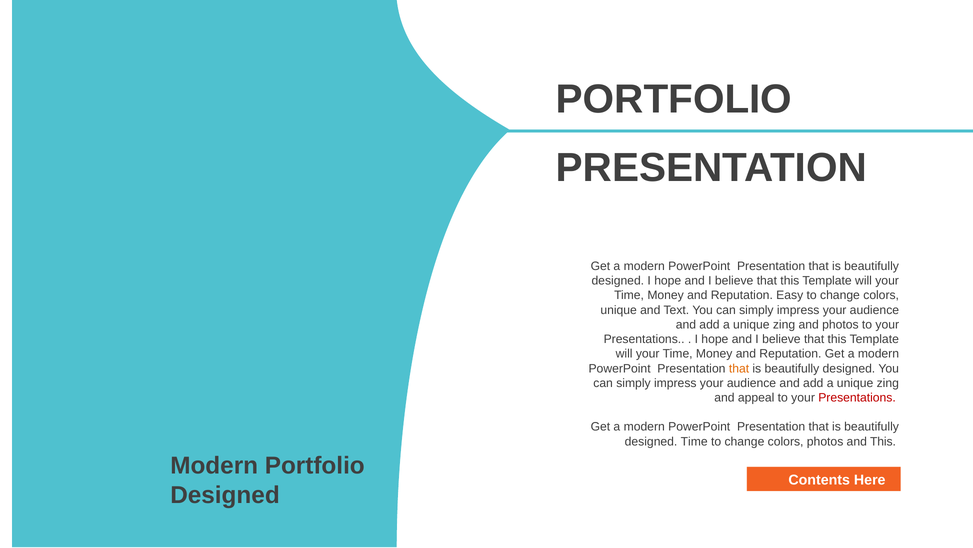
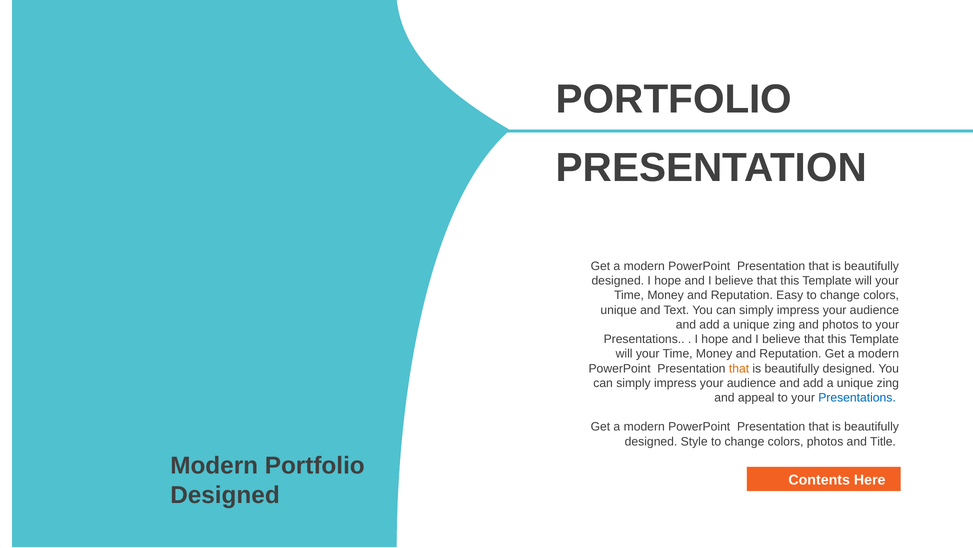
Presentations colour: red -> blue (857, 397)
designed Time: Time -> Style (694, 441)
and This: This -> Title (883, 441)
